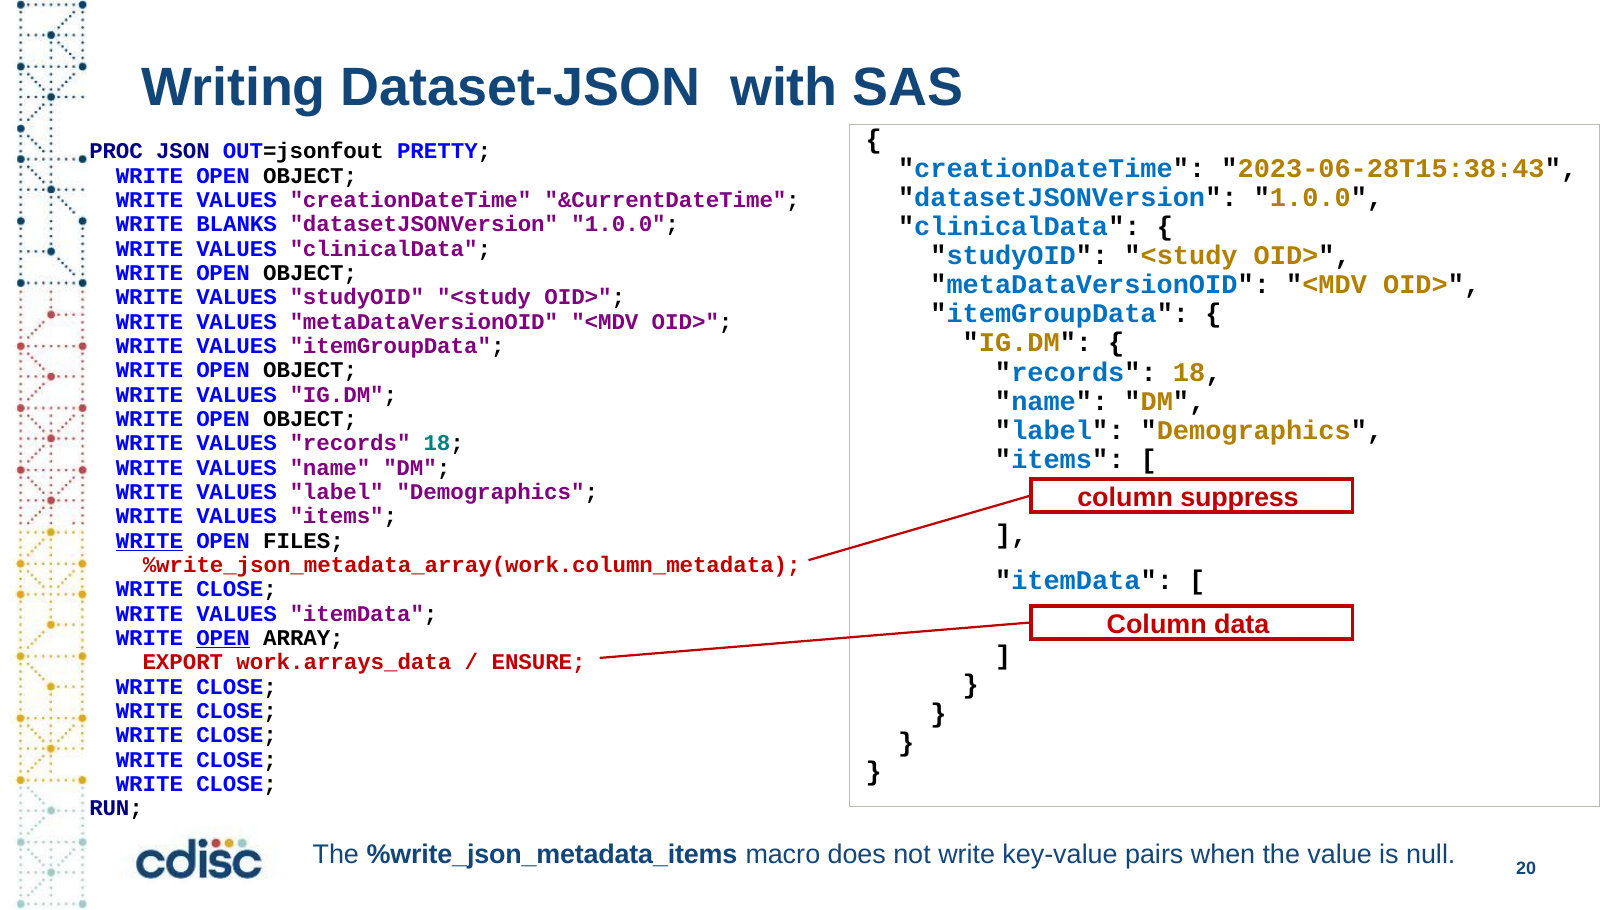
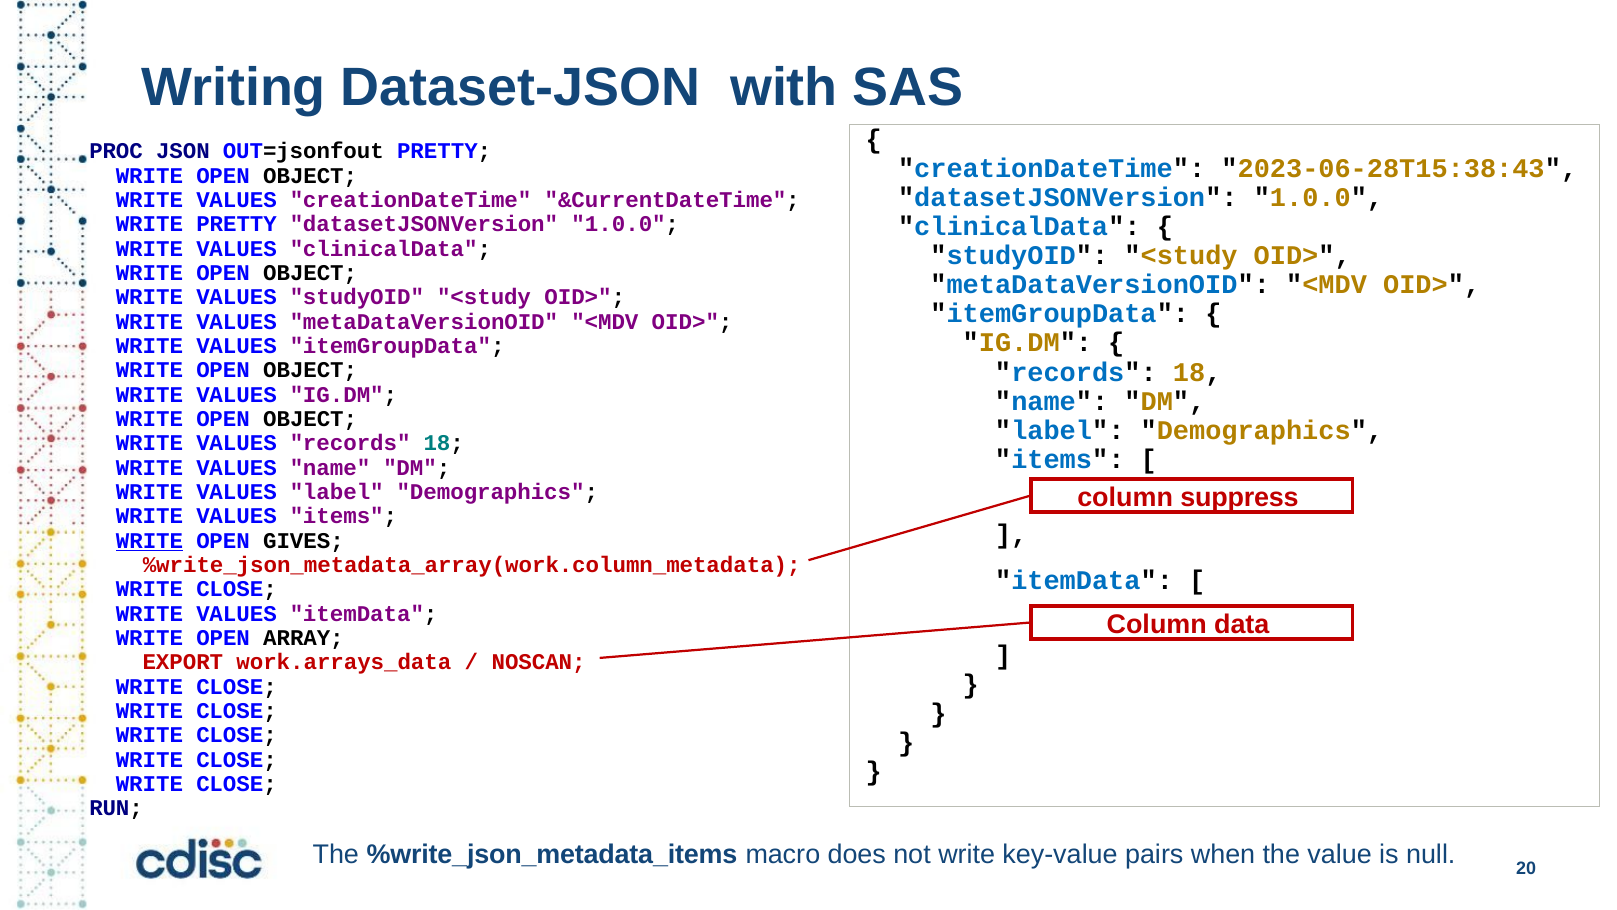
WRITE BLANKS: BLANKS -> PRETTY (237, 224)
FILES: FILES -> GIVES (303, 541)
OPEN underline: present -> none (223, 638)
ENSURE: ENSURE -> NOSCAN (539, 662)
